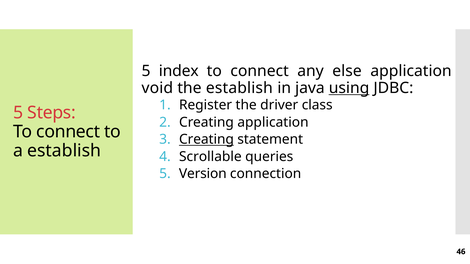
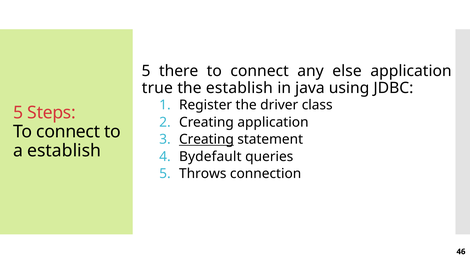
index: index -> there (179, 71)
void: void -> true (157, 88)
using underline: present -> none (349, 88)
Scrollable: Scrollable -> Bydefault (210, 157)
Version: Version -> Throws (203, 174)
